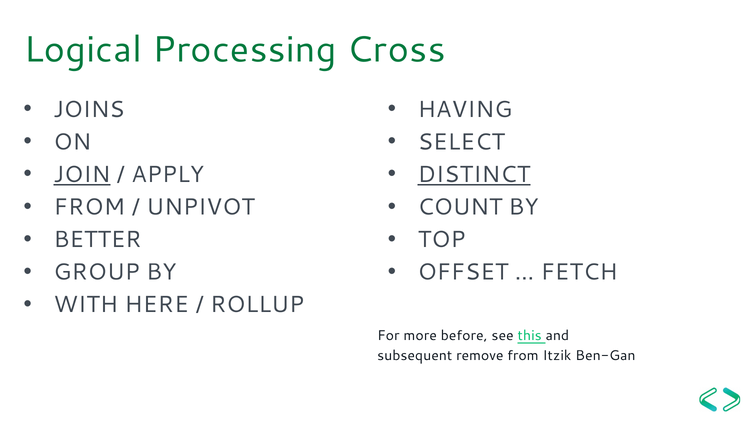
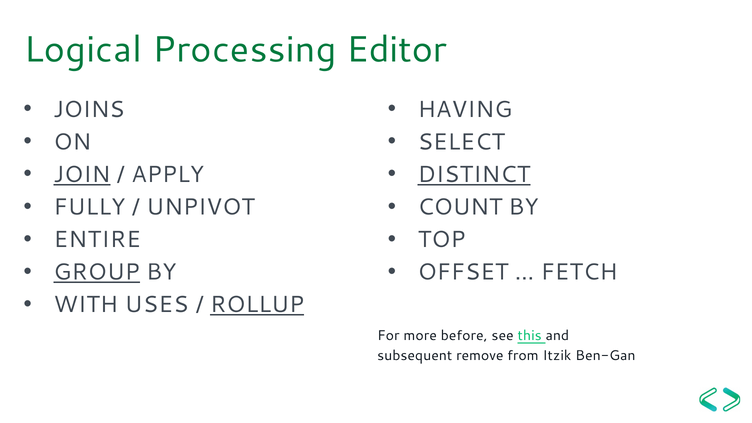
Cross: Cross -> Editor (397, 50)
FROM: FROM -> FULLY (89, 207)
BETTER: BETTER -> ENTIRE (97, 240)
GROUP underline: none -> present (97, 272)
HERE: HERE -> USES (157, 305)
ROLLUP underline: none -> present (257, 305)
